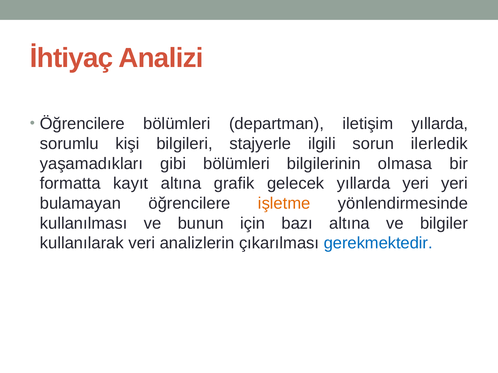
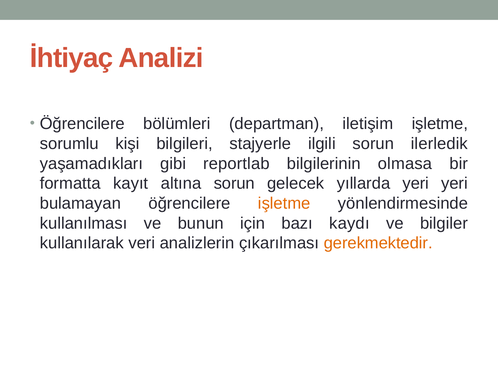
iletişim yıllarda: yıllarda -> işletme (440, 124)
gibi bölümleri: bölümleri -> reportlab (236, 164)
altına grafik: grafik -> sorun (234, 184)
bazı altına: altına -> kaydı (349, 224)
gerekmektedir colour: blue -> orange (378, 244)
